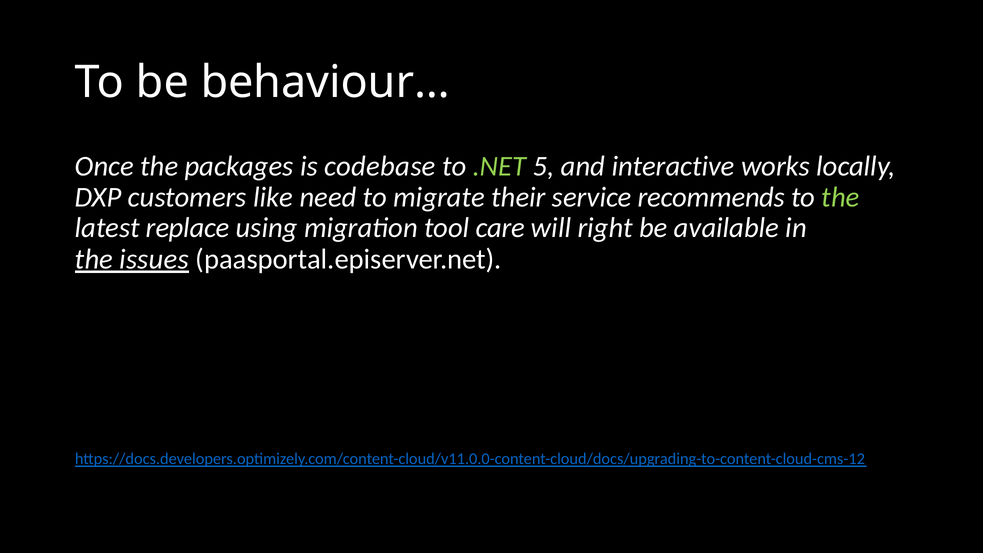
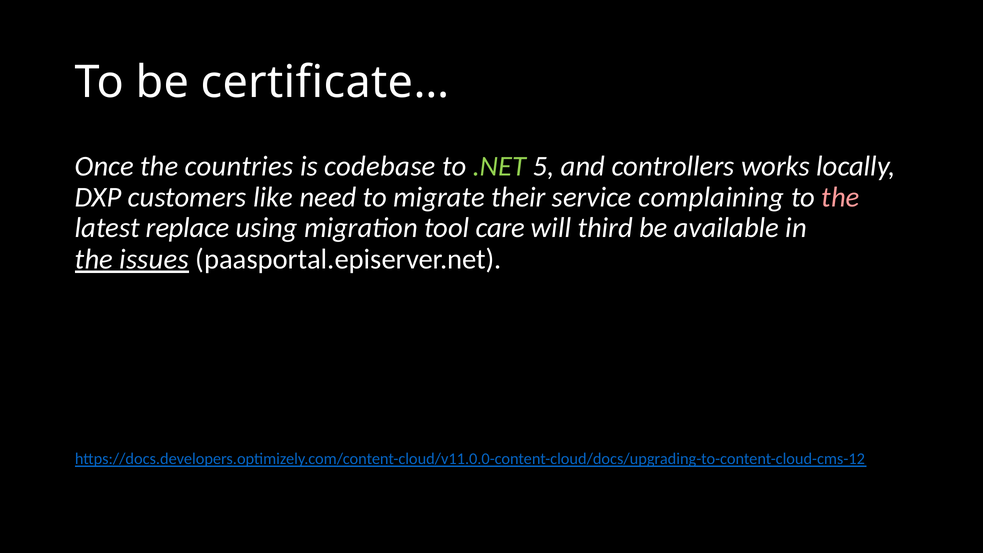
behaviour…: behaviour… -> certificate… (325, 83)
packages: packages -> countries (239, 166)
interactive: interactive -> controllers (673, 166)
recommends: recommends -> complaining (711, 197)
the colour: light green -> pink (840, 197)
right: right -> third (605, 228)
